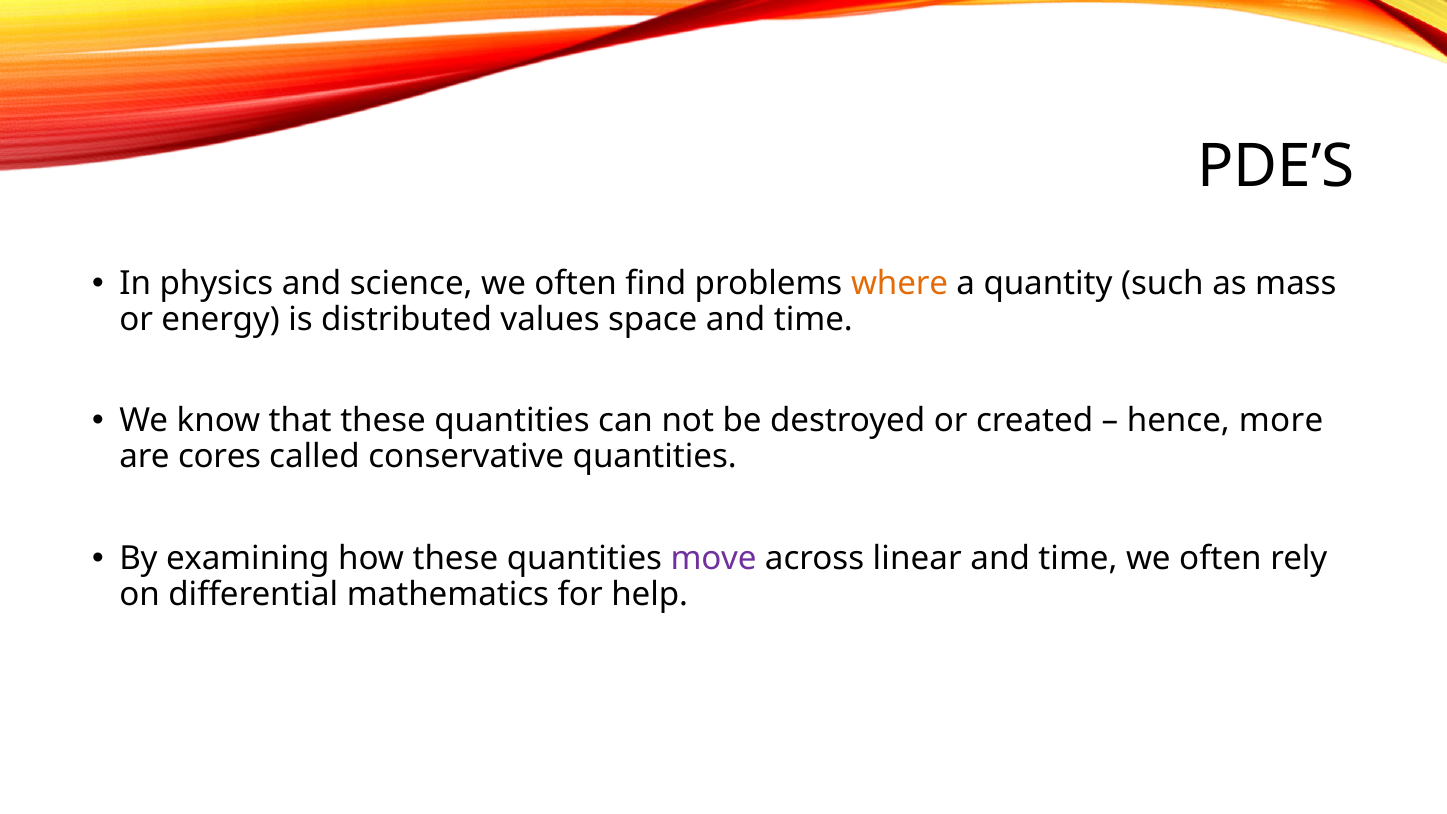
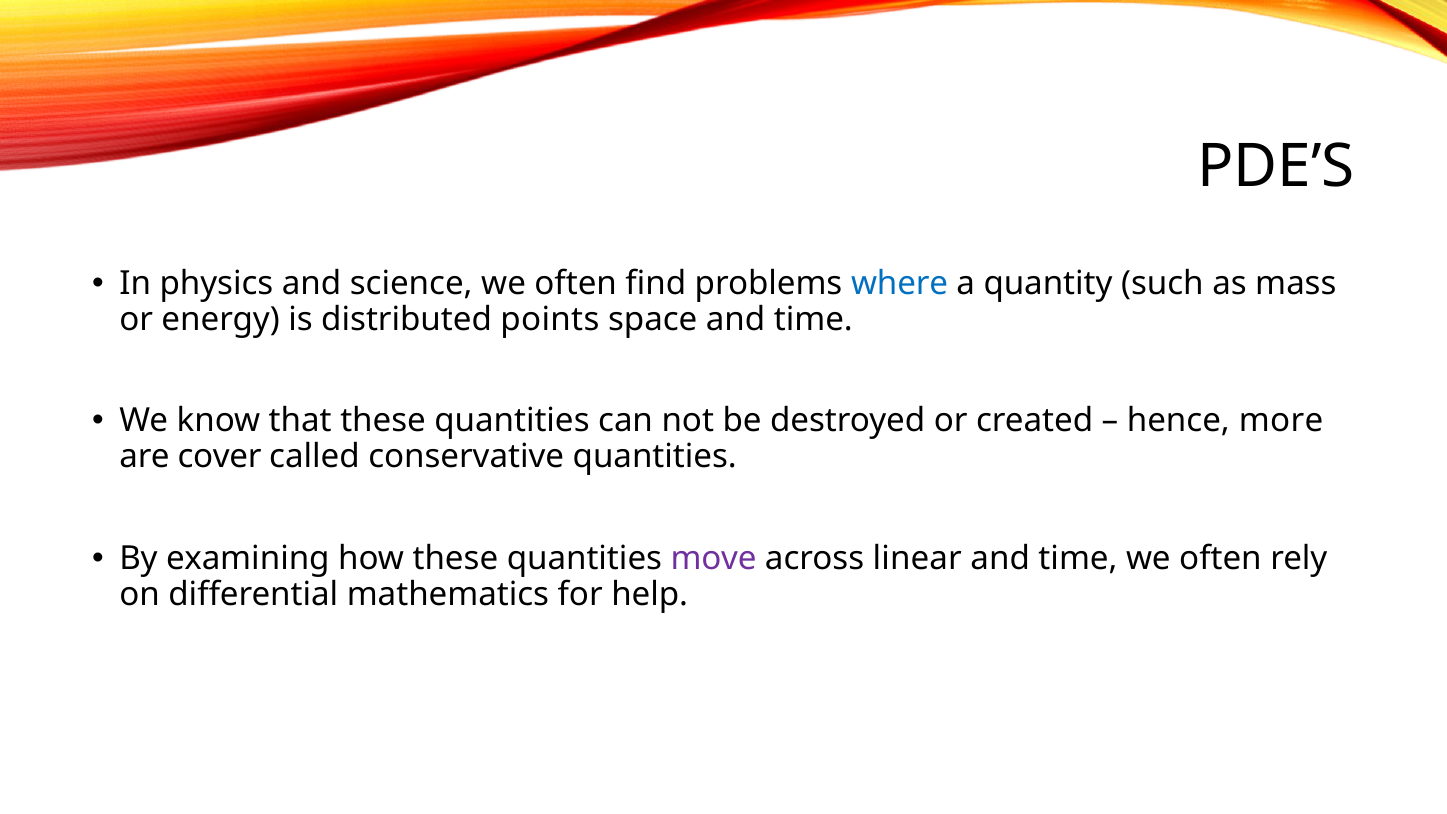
where colour: orange -> blue (900, 284)
values: values -> points (550, 319)
cores: cores -> cover (220, 457)
